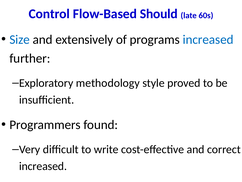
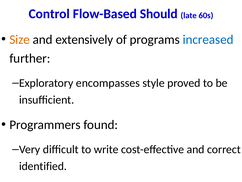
Size colour: blue -> orange (20, 39)
methodology: methodology -> encompasses (108, 83)
increased: increased -> identified (43, 166)
